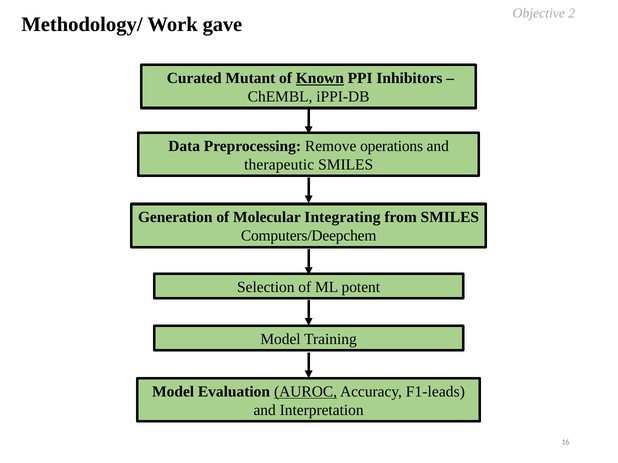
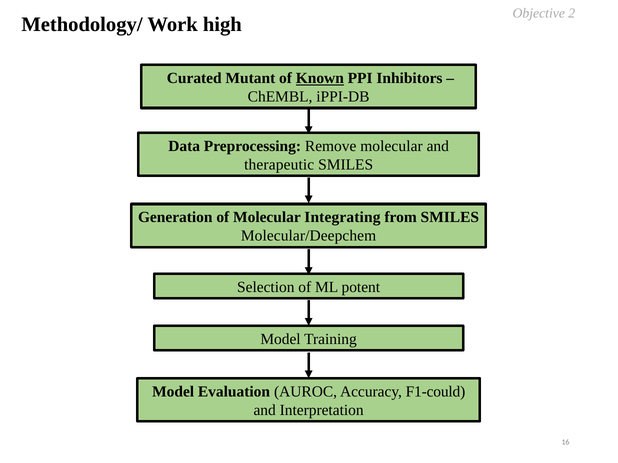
gave: gave -> high (222, 25)
Remove operations: operations -> molecular (391, 146)
Computers/Deepchem: Computers/Deepchem -> Molecular/Deepchem (309, 236)
AUROC underline: present -> none (306, 392)
F1-leads: F1-leads -> F1-could (436, 392)
